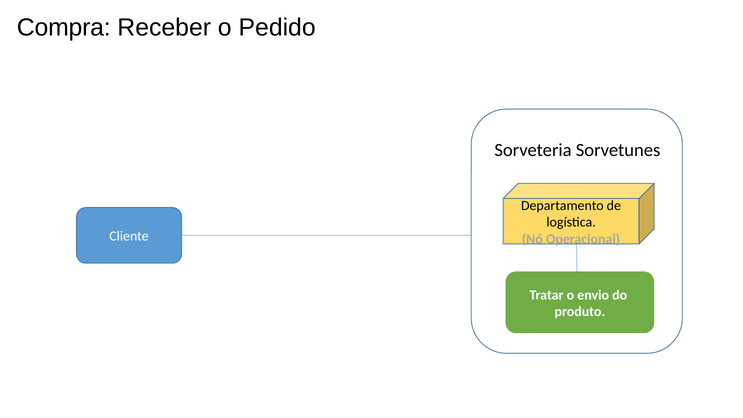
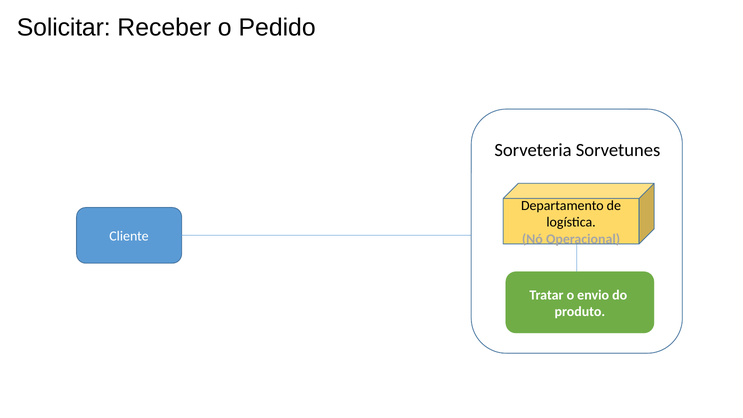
Compra: Compra -> Solicitar (64, 28)
